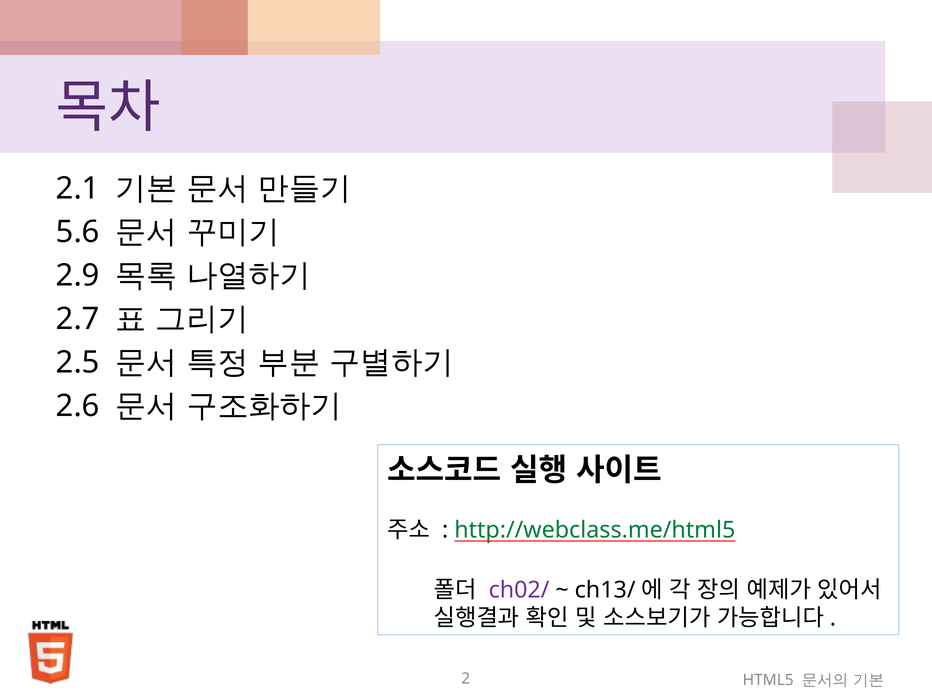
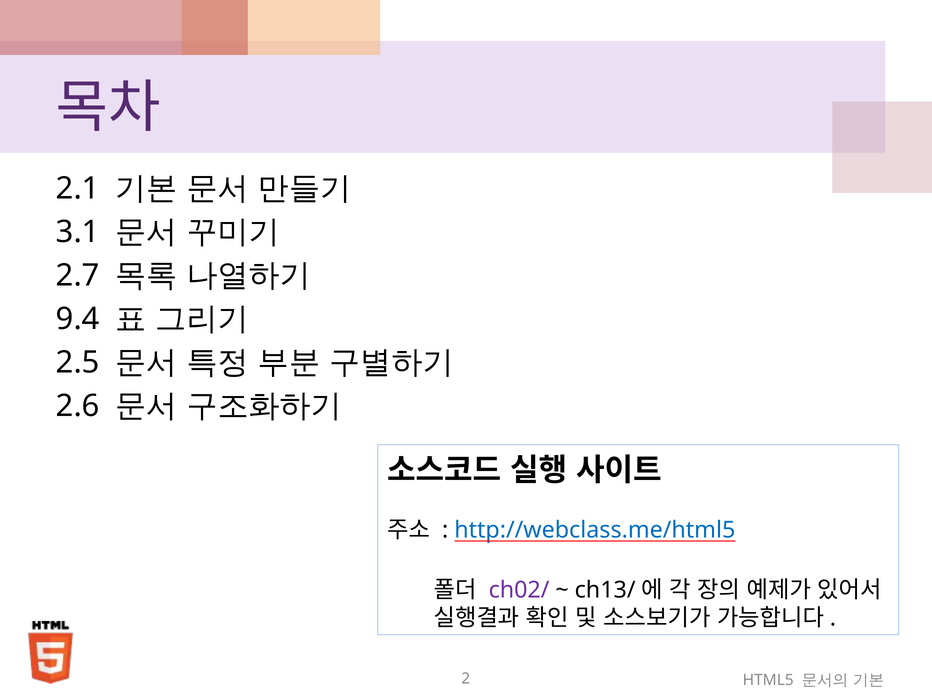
5.6: 5.6 -> 3.1 (78, 232)
2.9: 2.9 -> 2.7 (78, 276)
2.7: 2.7 -> 9.4 (78, 319)
http://webclass.me/html5 colour: green -> blue (595, 530)
